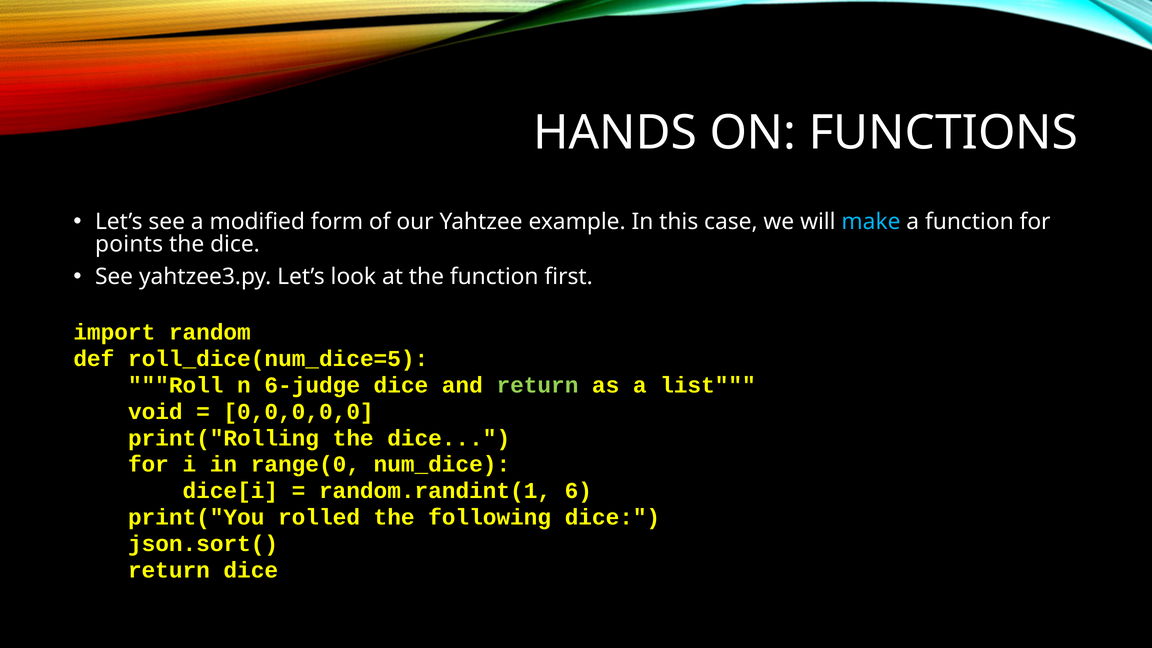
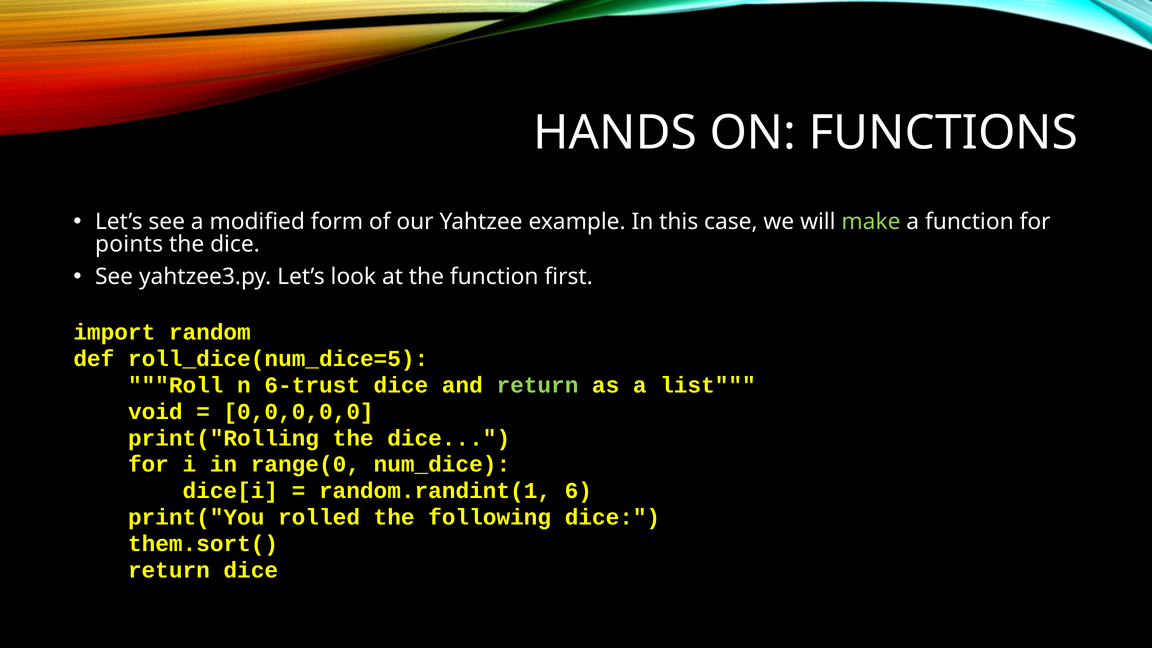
make colour: light blue -> light green (871, 222)
6-judge: 6-judge -> 6-trust (312, 385)
json.sort(: json.sort( -> them.sort( (203, 544)
